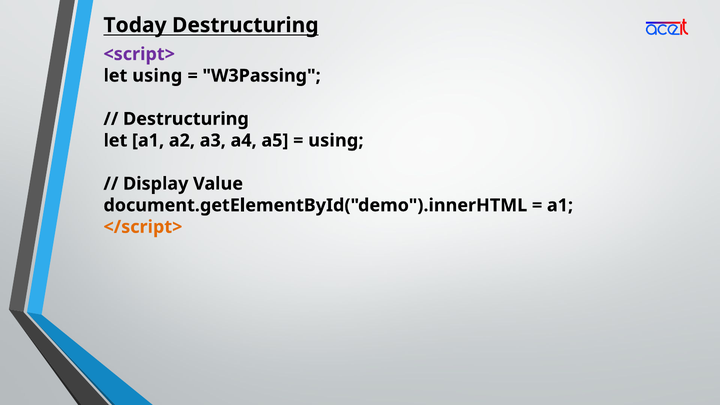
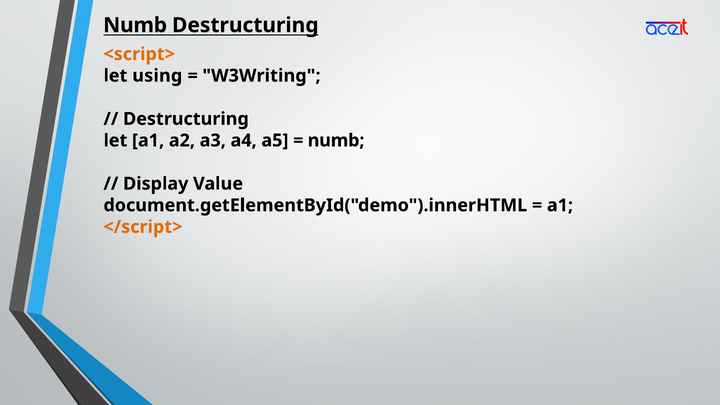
Today: Today -> Numb (135, 25)
<script> colour: purple -> orange (139, 54)
W3Passing: W3Passing -> W3Writing (262, 76)
using: using -> numb (336, 141)
